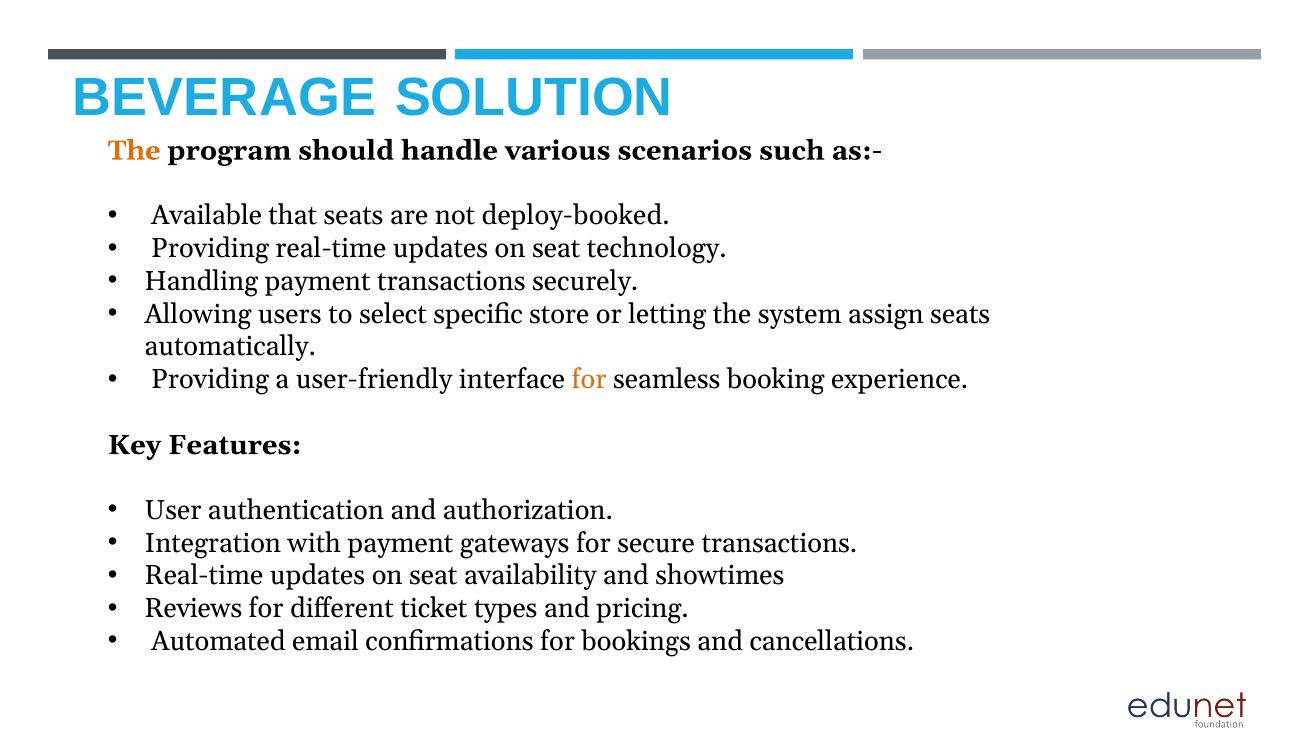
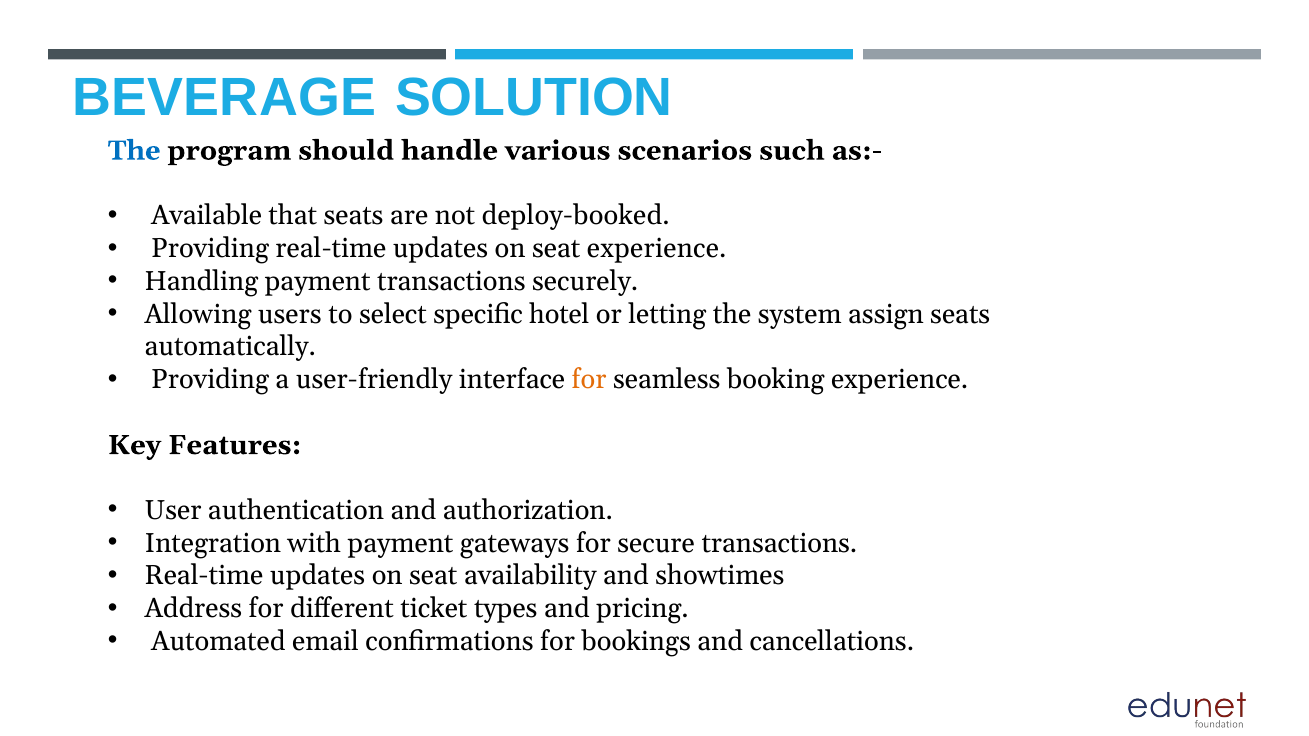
The colour: orange -> blue (134, 151)
seat technology: technology -> experience (657, 249)
store: store -> hotel (559, 314)
Reviews: Reviews -> Address (193, 609)
